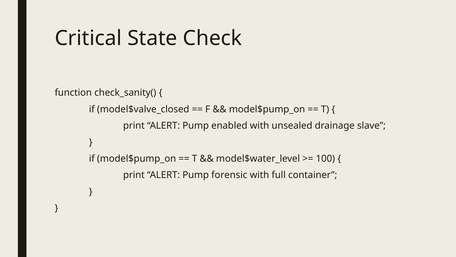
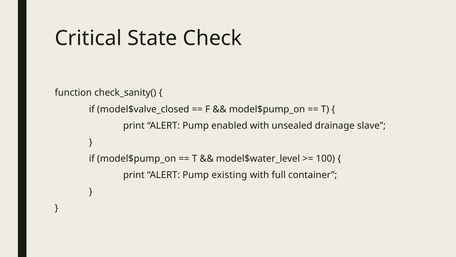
forensic: forensic -> existing (229, 175)
